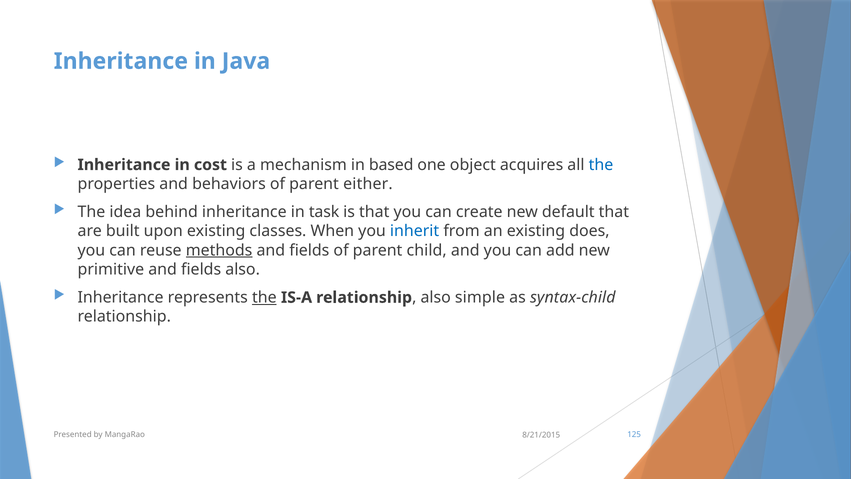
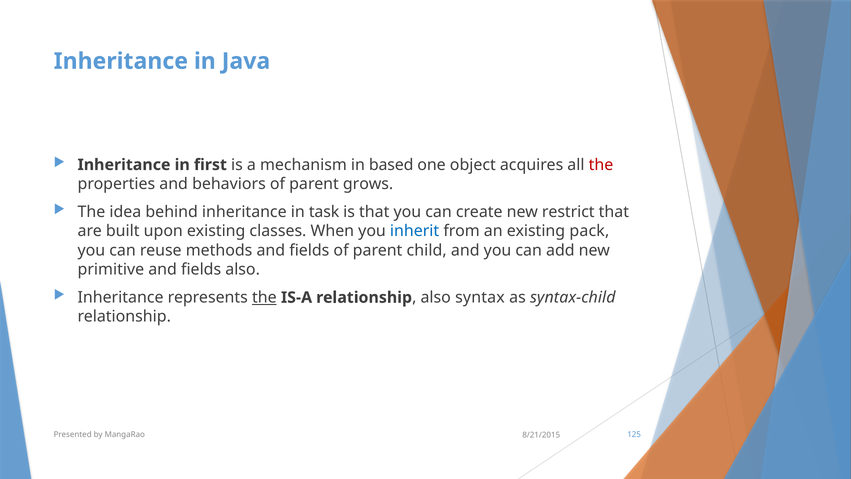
cost: cost -> first (210, 165)
the colour: blue -> red (601, 165)
either: either -> grows (368, 184)
default: default -> restrict (568, 212)
does: does -> pack (589, 231)
methods underline: present -> none (219, 250)
simple: simple -> syntax (480, 297)
